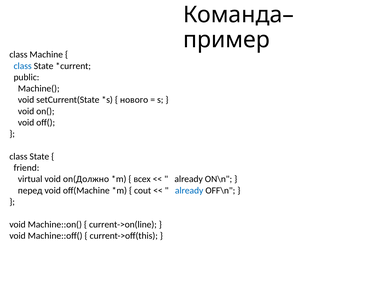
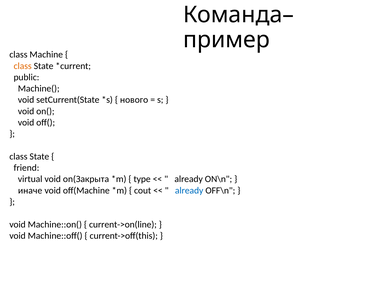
class colour: blue -> orange (23, 66)
on(Должно: on(Должно -> on(Закрыта (86, 179)
всех: всех -> type (142, 179)
перед: перед -> иначе (30, 191)
